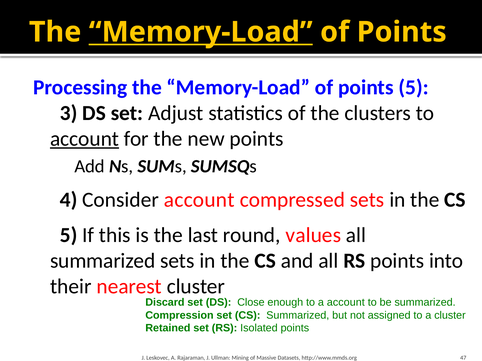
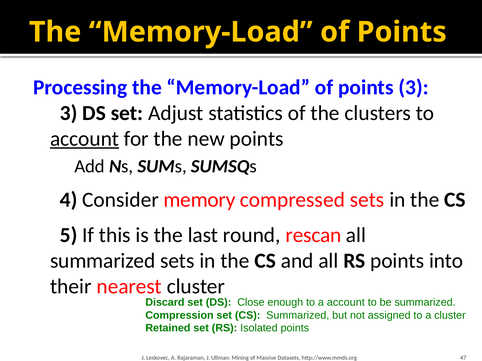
Memory-Load underline: present -> none (201, 32)
5: 5 -> 3 (414, 87)
Consider account: account -> memory (199, 200)
values: values -> rescan (313, 235)
